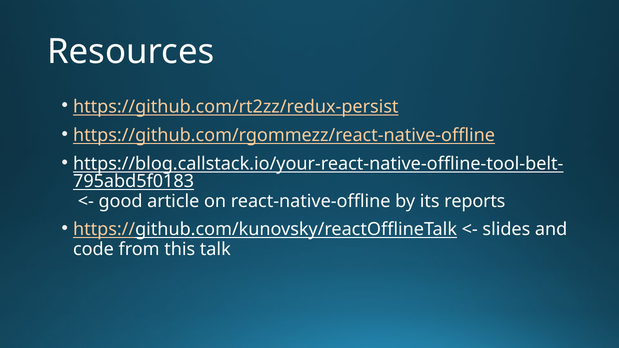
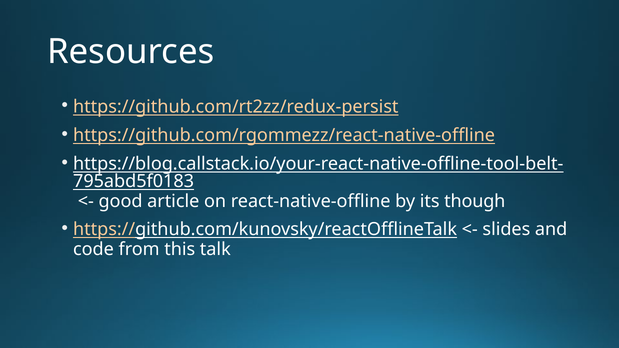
reports: reports -> though (475, 201)
